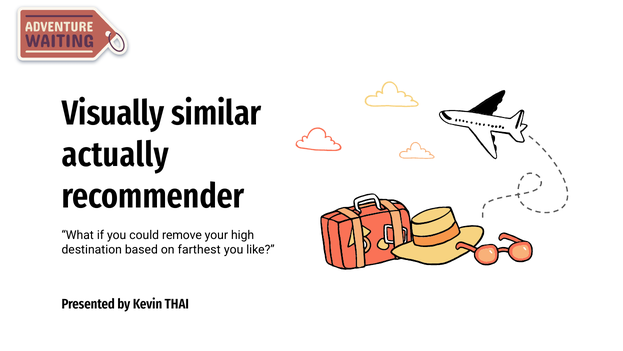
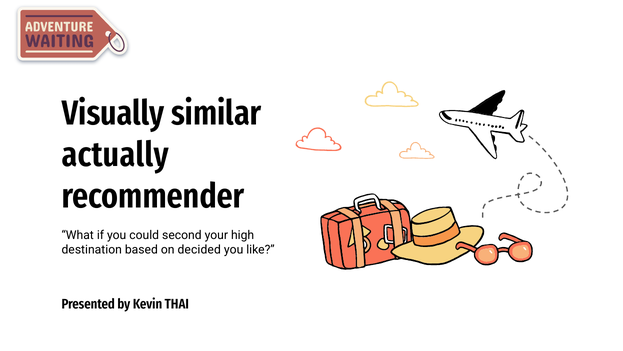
remove: remove -> second (182, 235)
farthest: farthest -> decided (199, 250)
